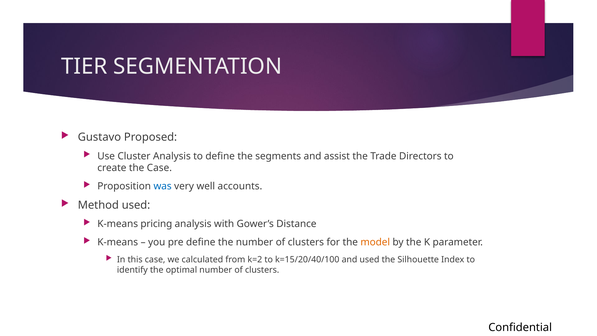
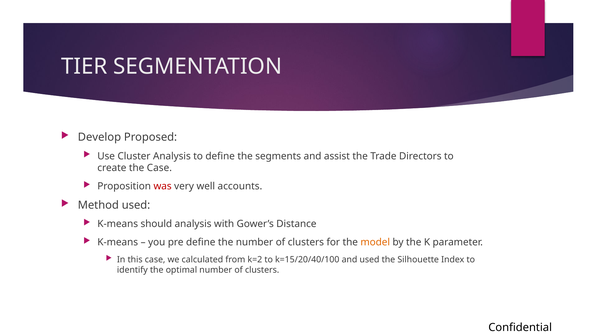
Gustavo: Gustavo -> Develop (99, 137)
was colour: blue -> red (163, 186)
pricing: pricing -> should (156, 224)
